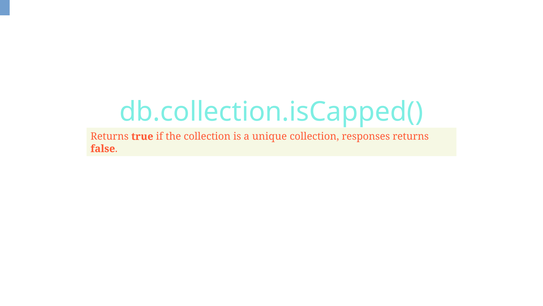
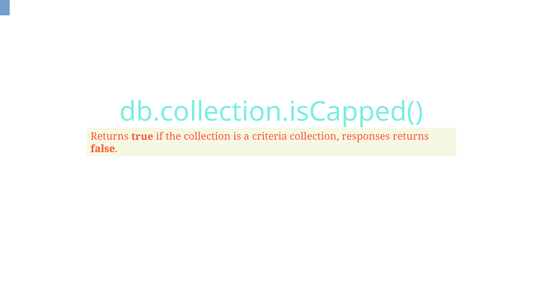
unique: unique -> criteria (270, 136)
